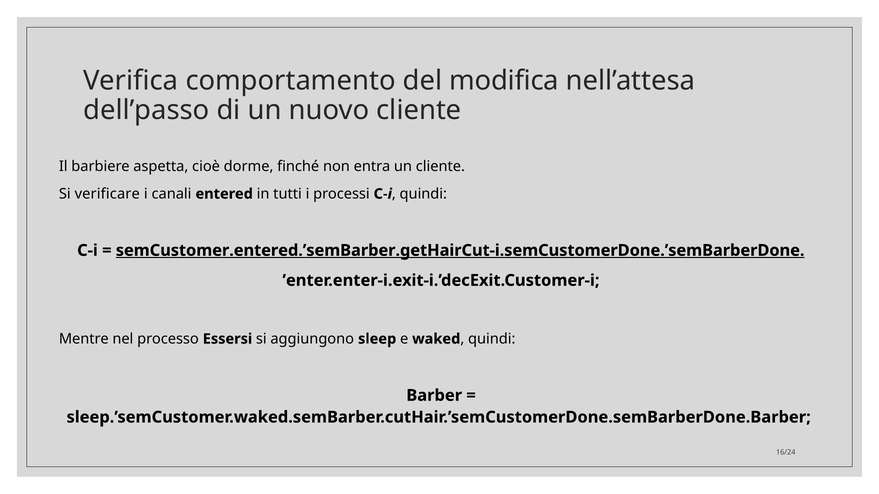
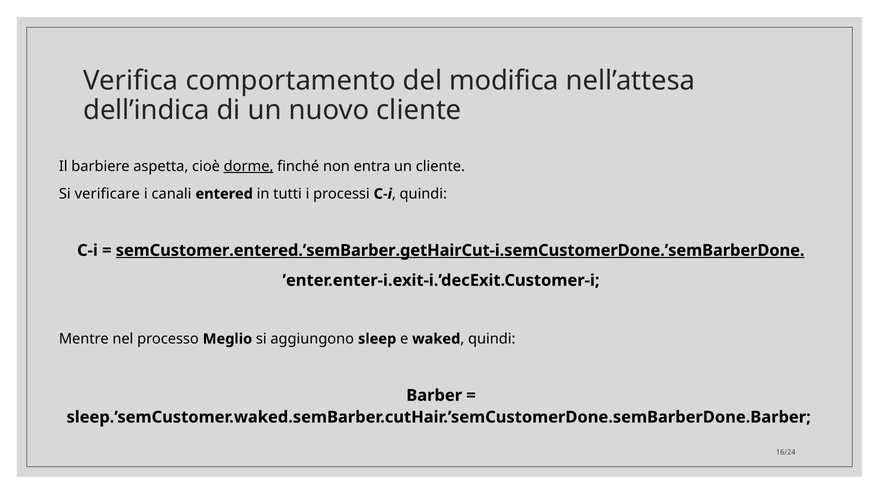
dell’passo: dell’passo -> dell’indica (147, 110)
dorme underline: none -> present (249, 166)
Essersi: Essersi -> Meglio (227, 339)
